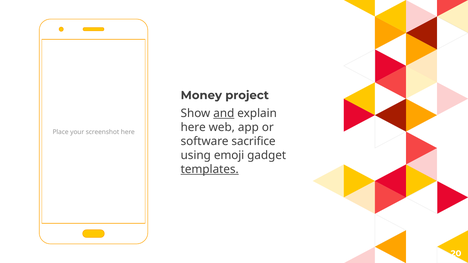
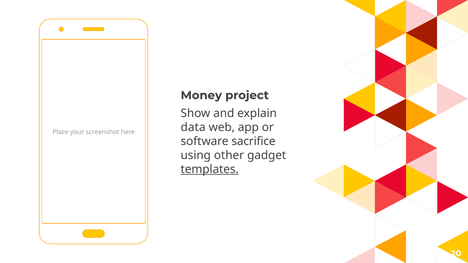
and underline: present -> none (224, 113)
here: here -> data (193, 127)
emoji: emoji -> other (229, 155)
